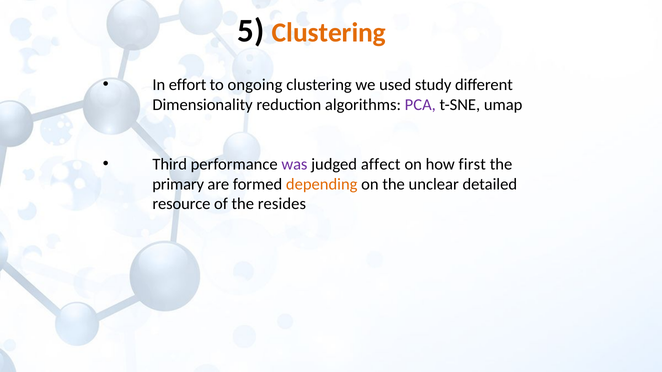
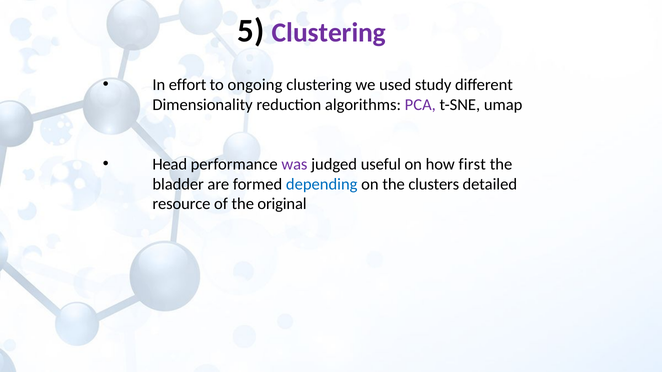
Clustering colour: orange -> purple (329, 33)
Third: Third -> Head (170, 164)
affect: affect -> useful (381, 164)
primary: primary -> bladder (178, 184)
depending colour: orange -> blue (322, 184)
unclear: unclear -> clusters (434, 184)
resides: resides -> original (282, 204)
